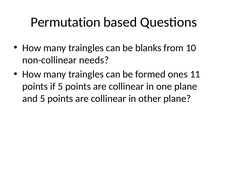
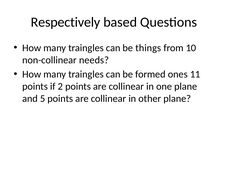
Permutation: Permutation -> Respectively (66, 22)
blanks: blanks -> things (148, 48)
if 5: 5 -> 2 (60, 86)
